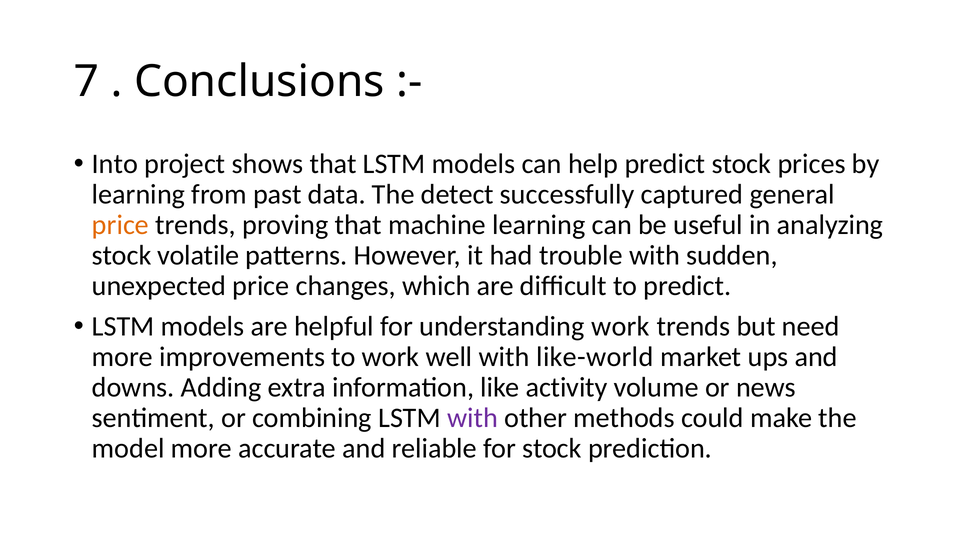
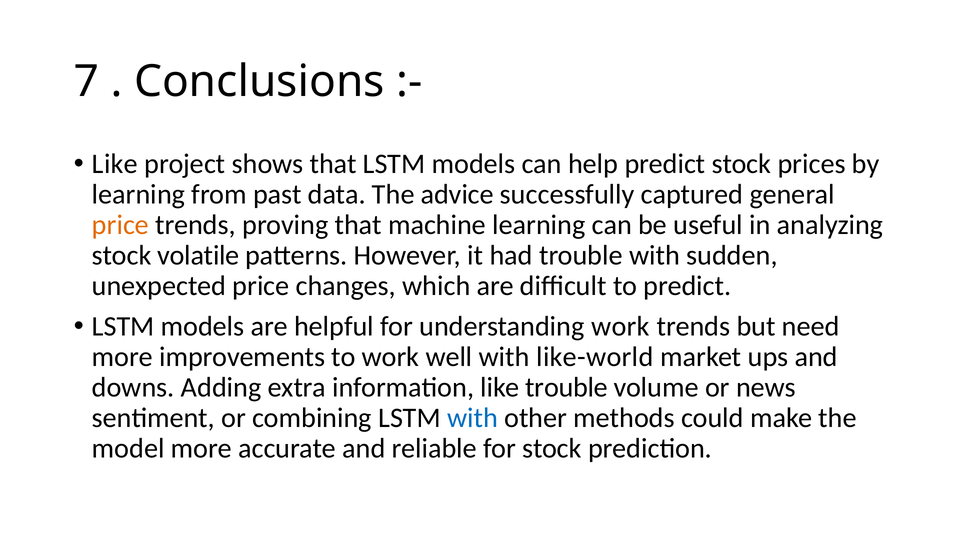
Into: Into -> Like (115, 164)
detect: detect -> advice (457, 194)
like activity: activity -> trouble (567, 387)
with colour: purple -> blue (472, 418)
